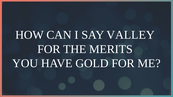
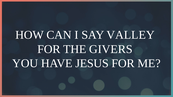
MERITS: MERITS -> GIVERS (111, 49)
GOLD: GOLD -> JESUS (92, 64)
